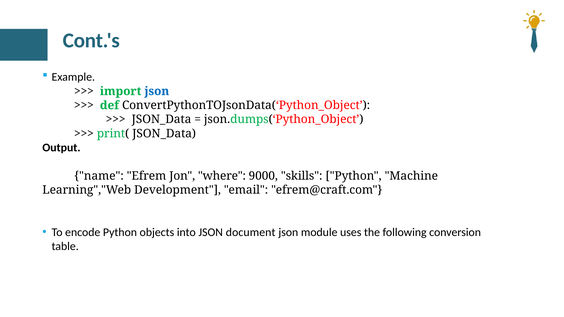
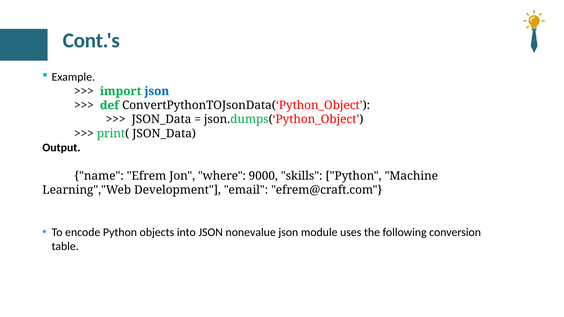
document: document -> nonevalue (251, 232)
